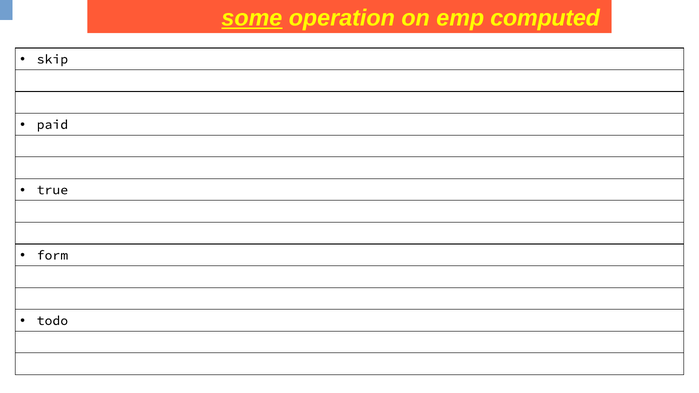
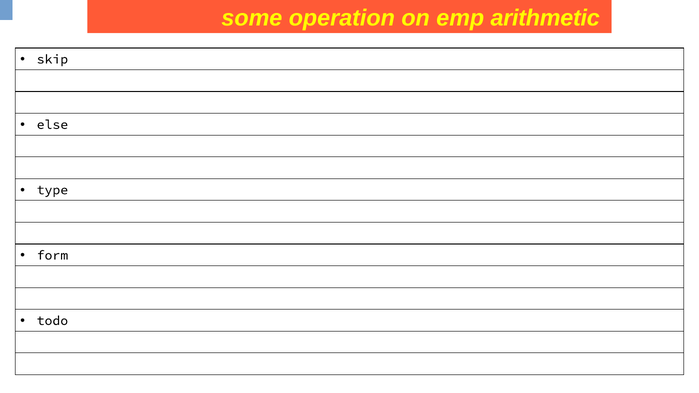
some underline: present -> none (252, 18)
computed: computed -> arithmetic (545, 18)
paid: paid -> else (52, 125)
true: true -> type (52, 190)
